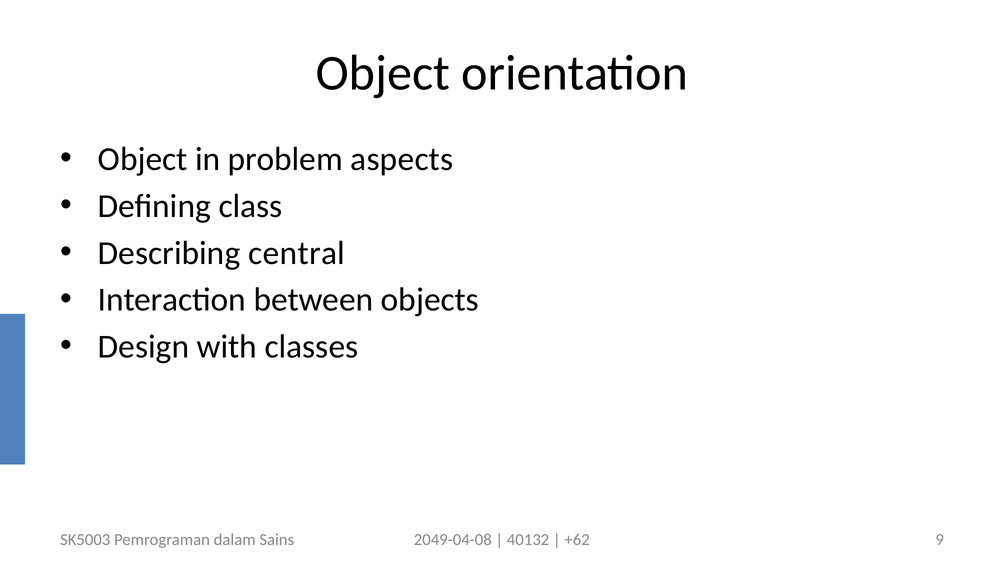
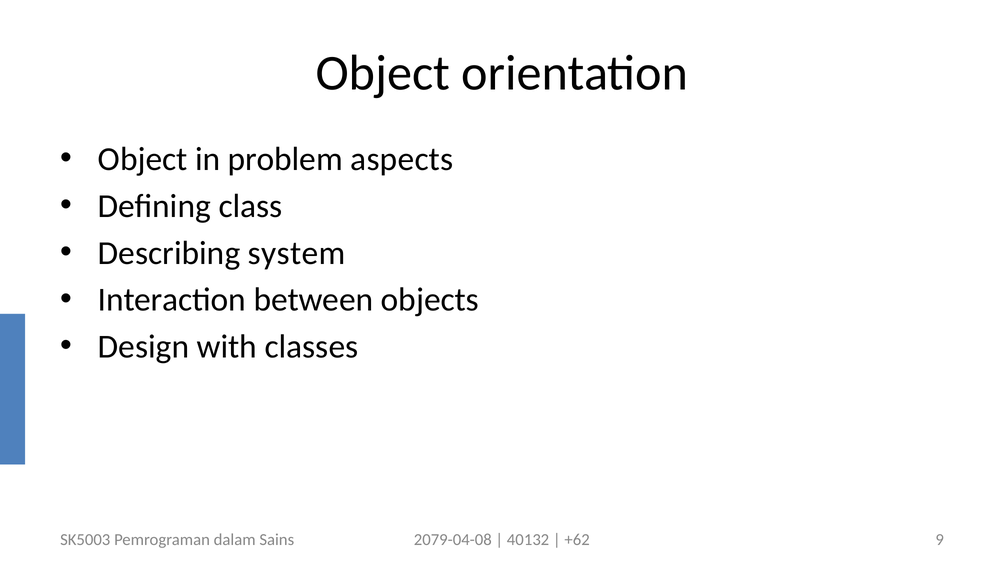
central: central -> system (297, 253)
2049-04-08: 2049-04-08 -> 2079-04-08 (453, 540)
